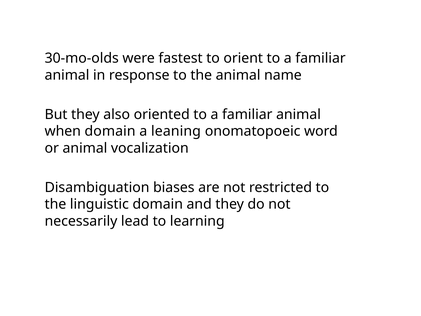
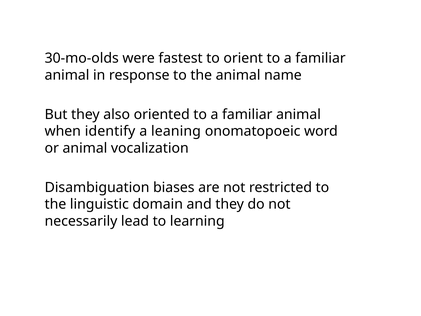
when domain: domain -> identify (110, 131)
